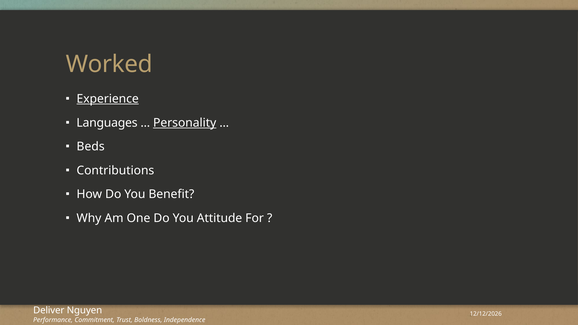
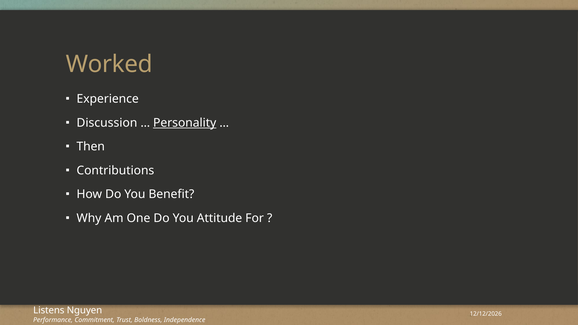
Experience underline: present -> none (108, 99)
Languages: Languages -> Discussion (107, 123)
Beds: Beds -> Then (91, 147)
Deliver: Deliver -> Listens (49, 311)
